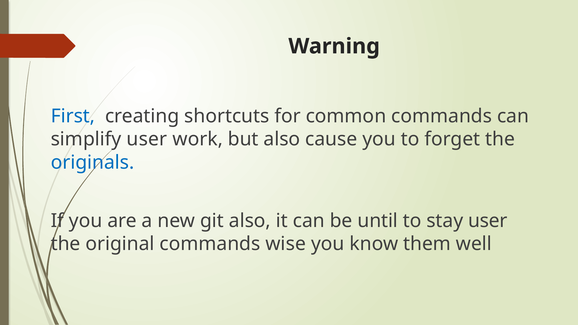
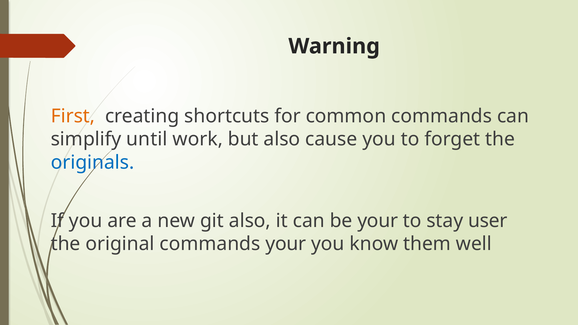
First colour: blue -> orange (73, 116)
simplify user: user -> until (147, 139)
be until: until -> your (378, 221)
commands wise: wise -> your (286, 244)
